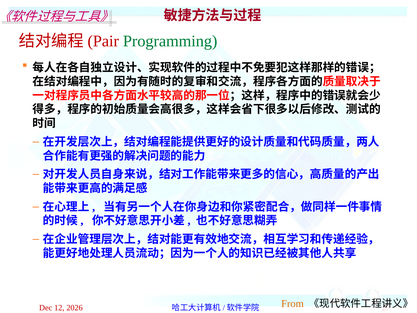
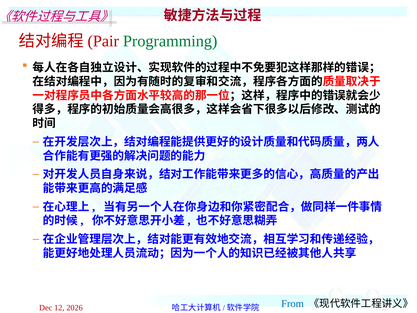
From colour: orange -> blue (292, 304)
